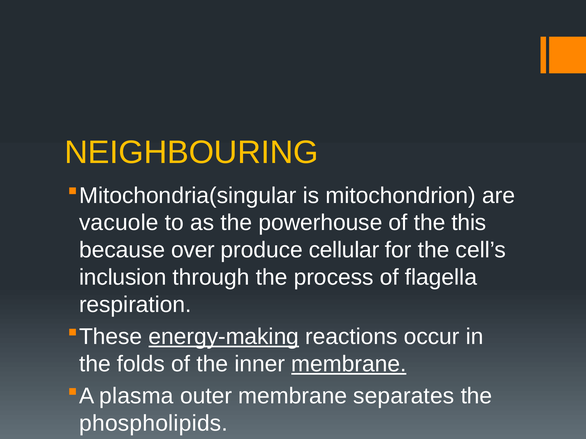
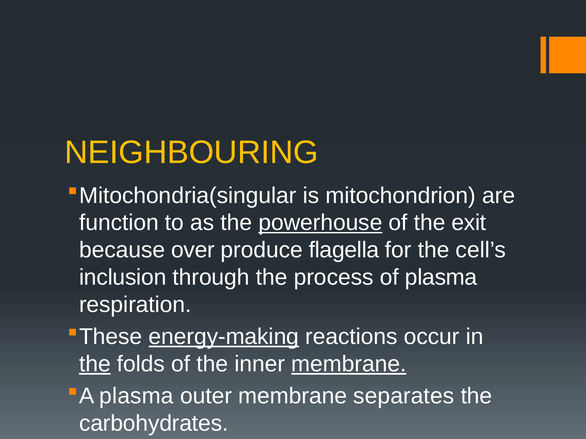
vacuole: vacuole -> function (119, 223)
powerhouse underline: none -> present (320, 223)
this: this -> exit (469, 223)
cellular: cellular -> flagella (344, 250)
of flagella: flagella -> plasma (441, 278)
the underline: none -> present (95, 364)
phospholipids: phospholipids -> carbohydrates (154, 424)
